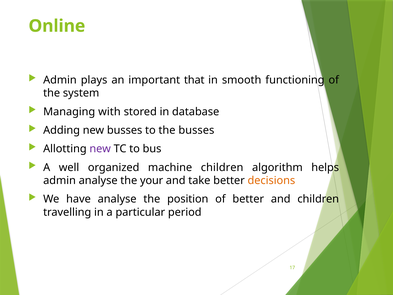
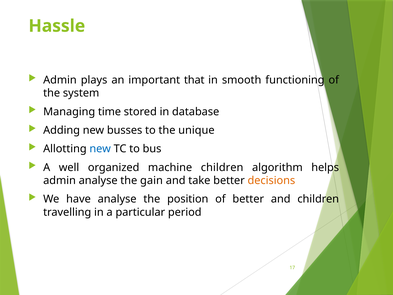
Online: Online -> Hassle (57, 26)
with: with -> time (110, 112)
the busses: busses -> unique (196, 130)
new colour: purple -> blue (100, 149)
your: your -> gain (151, 180)
